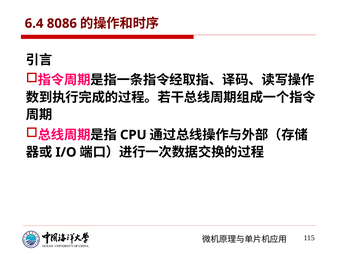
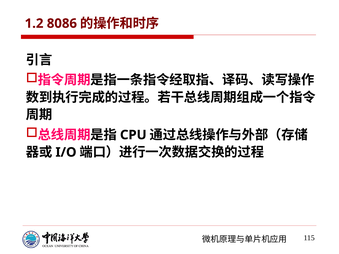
6.4: 6.4 -> 1.2 (34, 23)
